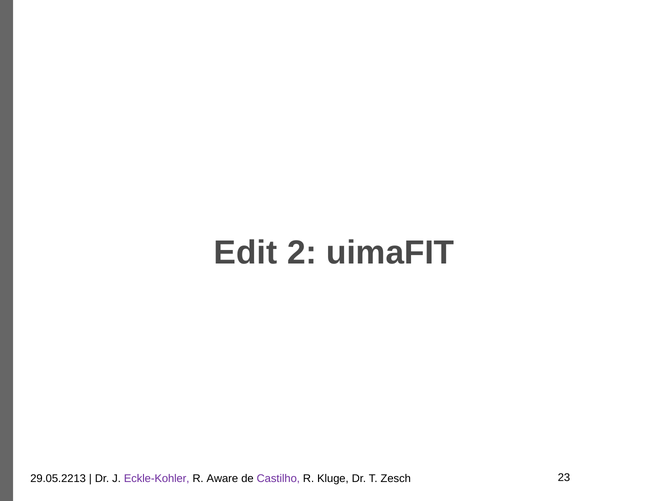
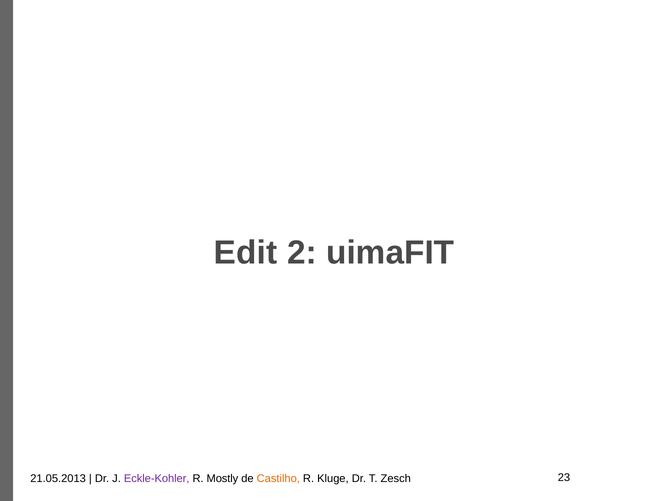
29.05.2213: 29.05.2213 -> 21.05.2013 (58, 478)
Aware: Aware -> Mostly (222, 478)
Castilho colour: purple -> orange (278, 478)
